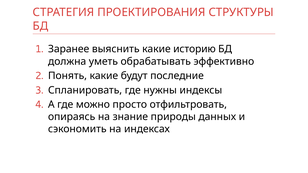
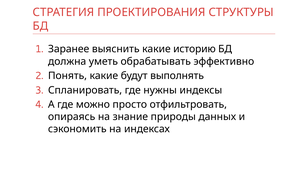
последние: последние -> выполнять (177, 76)
